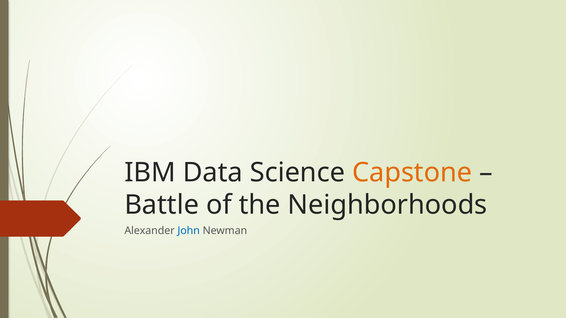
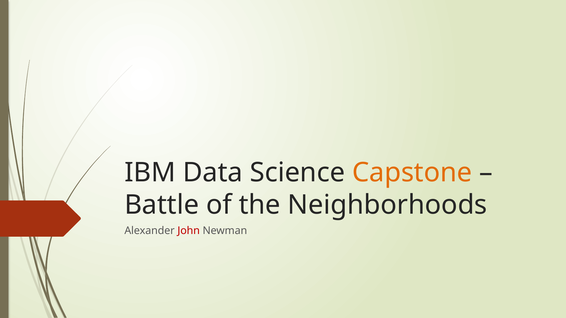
John colour: blue -> red (189, 231)
